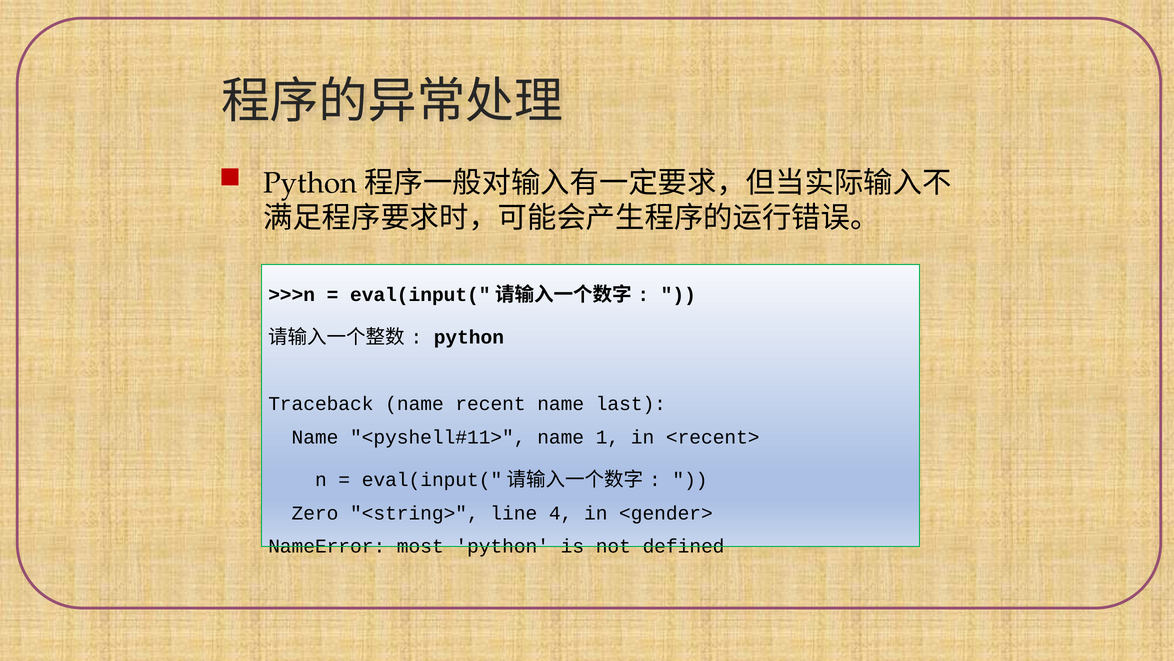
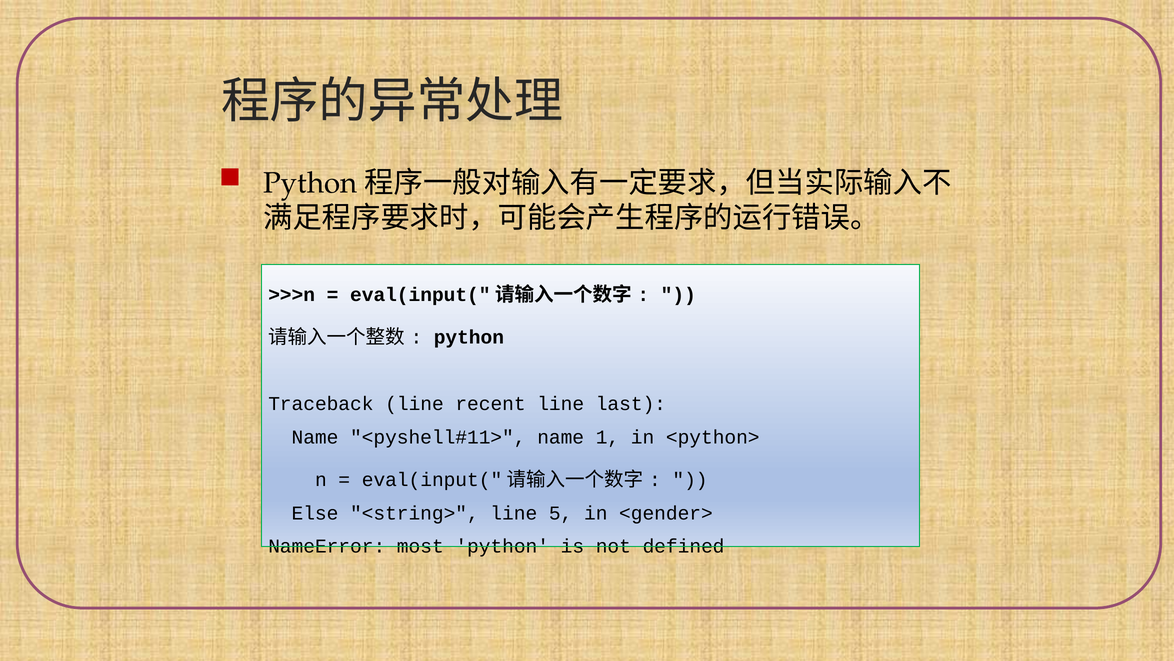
Traceback name: name -> line (415, 404)
recent name: name -> line (561, 404)
<recent>: <recent> -> <python> (713, 437)
Zero: Zero -> Else (315, 513)
4: 4 -> 5 (561, 513)
